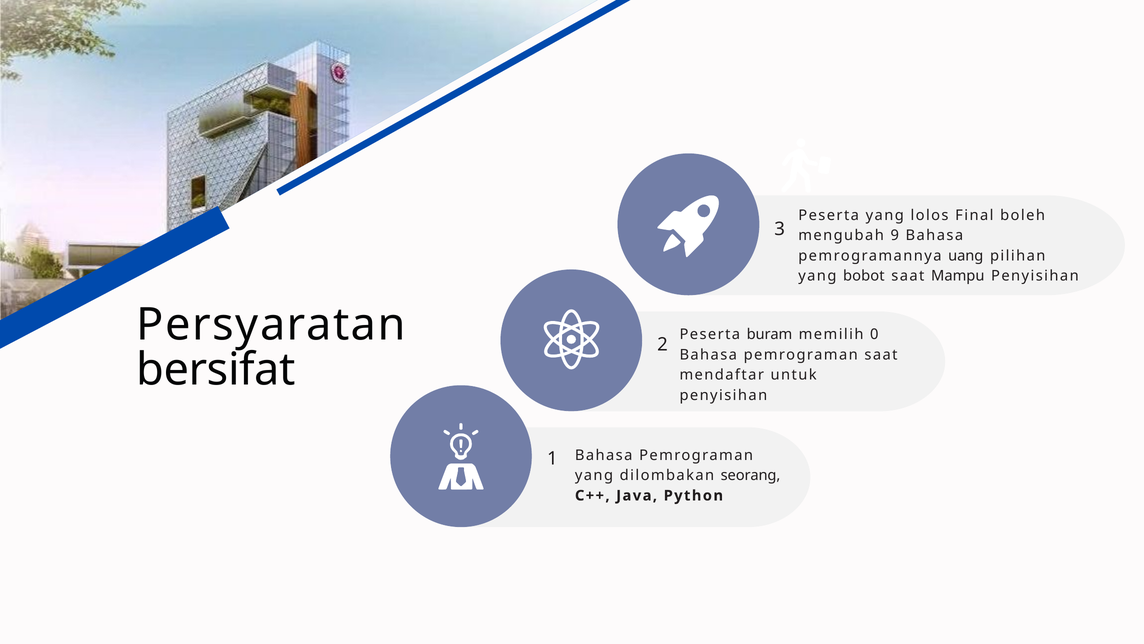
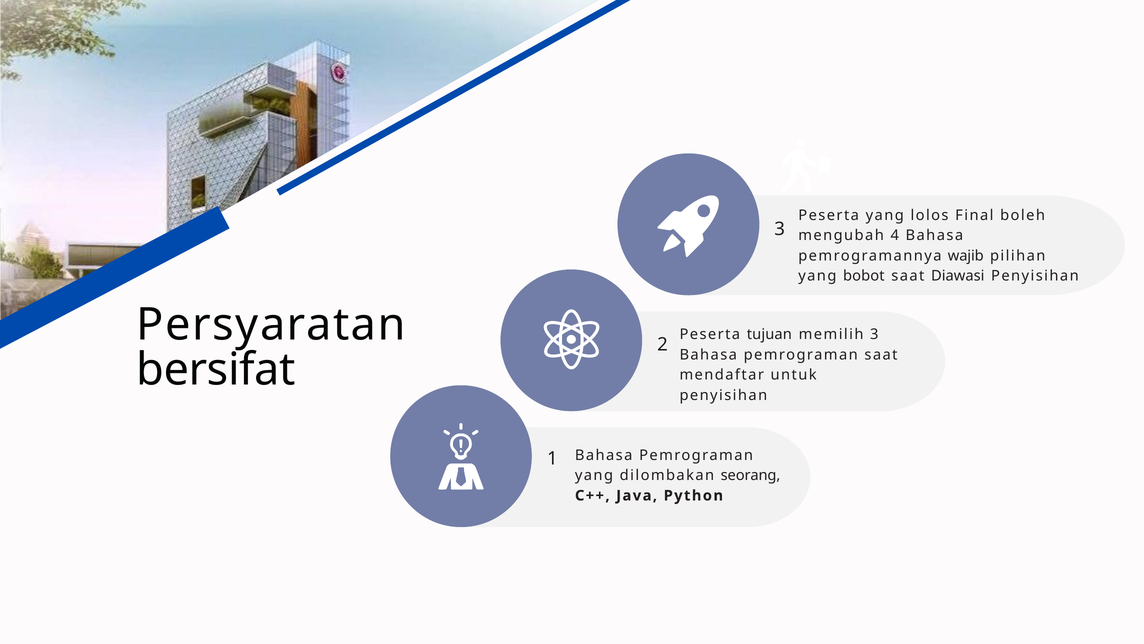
9: 9 -> 4 (895, 235)
uang: uang -> wajib (966, 256)
Mampu: Mampu -> Diawasi (958, 276)
buram: buram -> tujuan (769, 334)
memilih 0: 0 -> 3 (874, 334)
